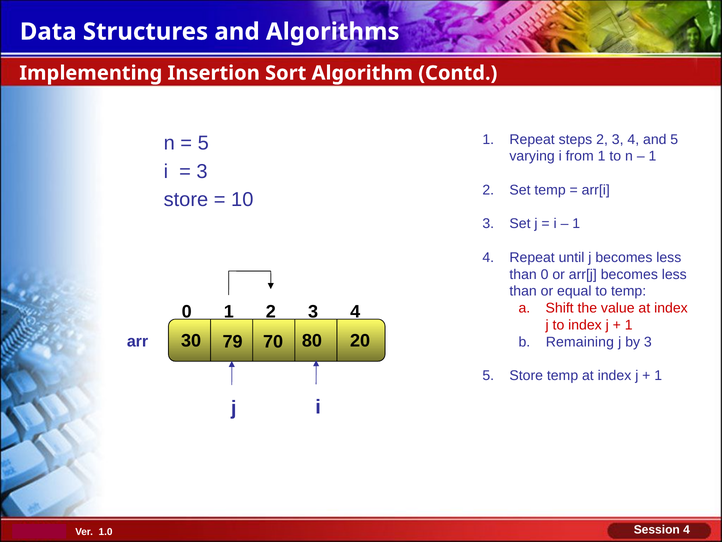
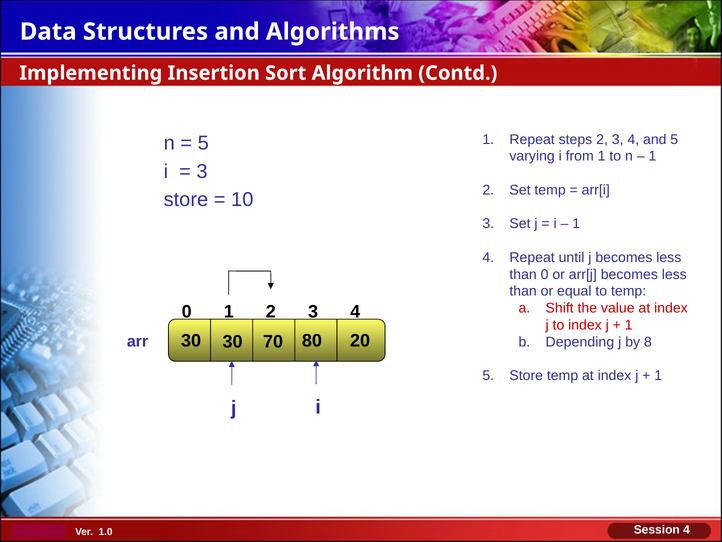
arr 79: 79 -> 30 (233, 342)
Remaining: Remaining -> Depending (580, 342)
by 3: 3 -> 8 (648, 342)
